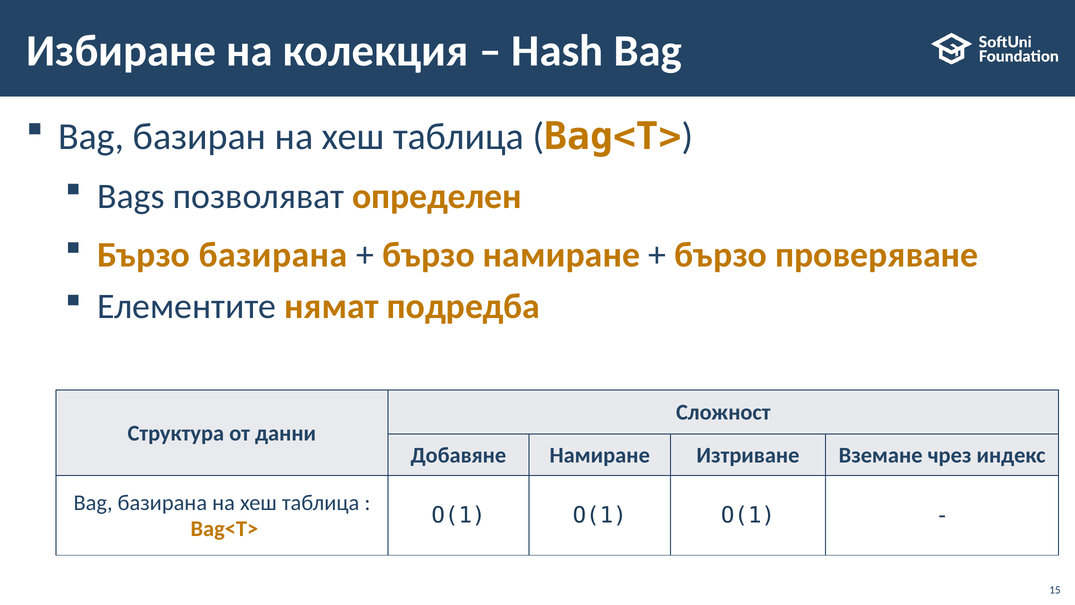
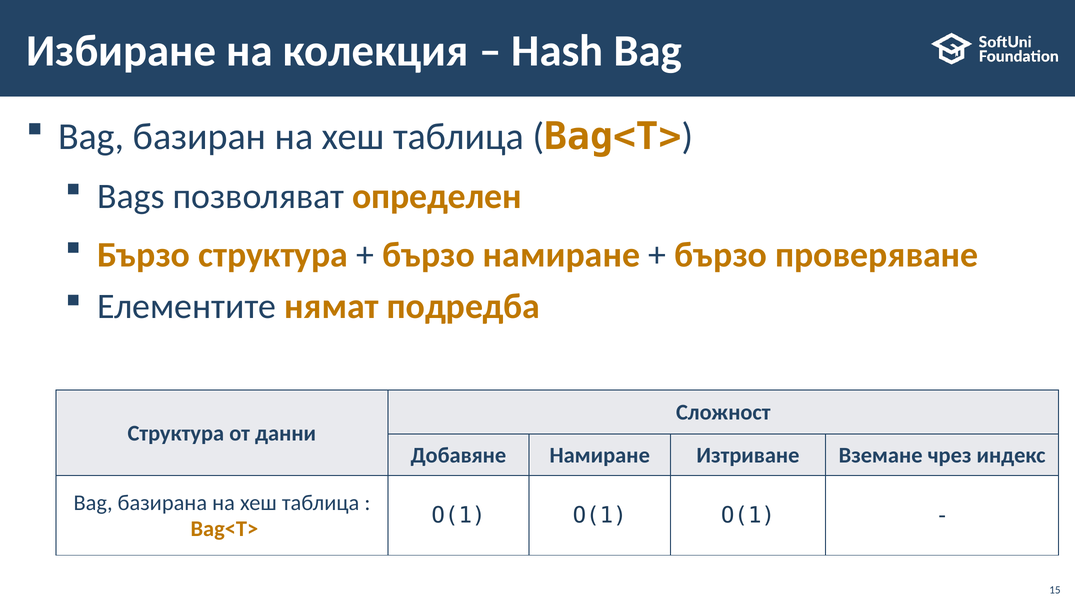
Бързо базирана: базирана -> структура (273, 255)
